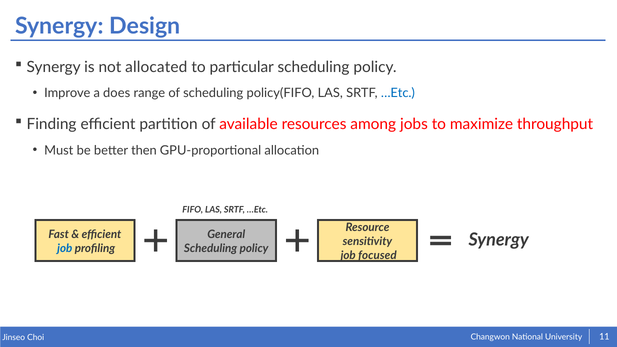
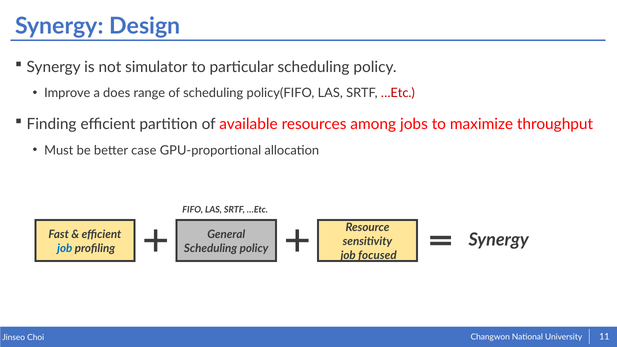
allocated: allocated -> simulator (156, 67)
…Etc colour: blue -> red (398, 93)
then: then -> case (144, 150)
